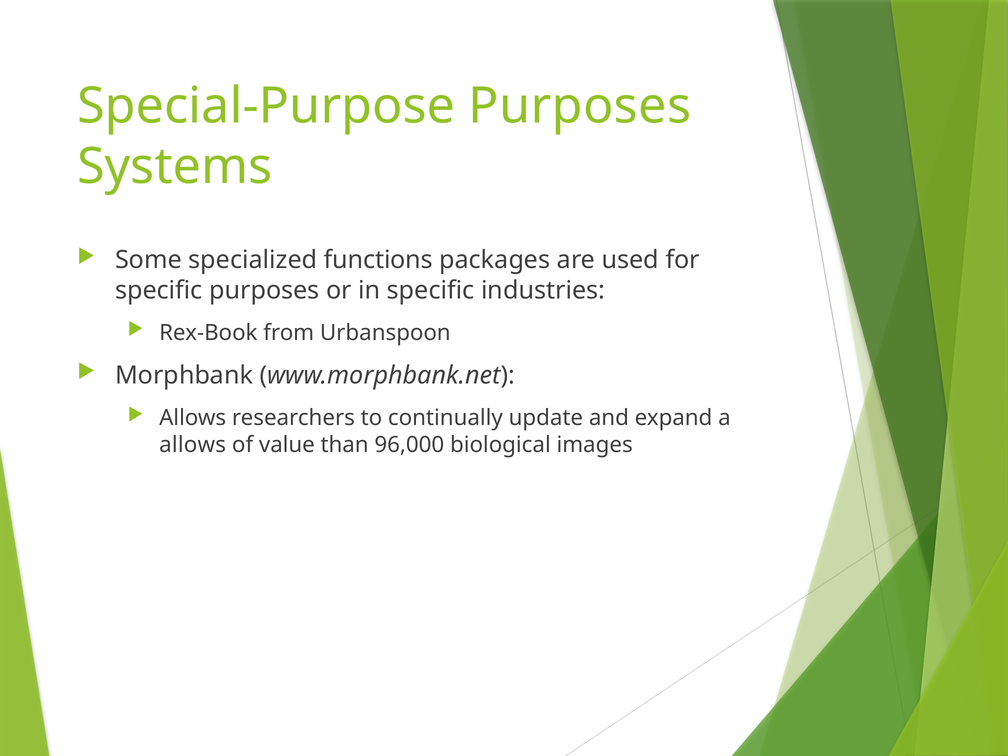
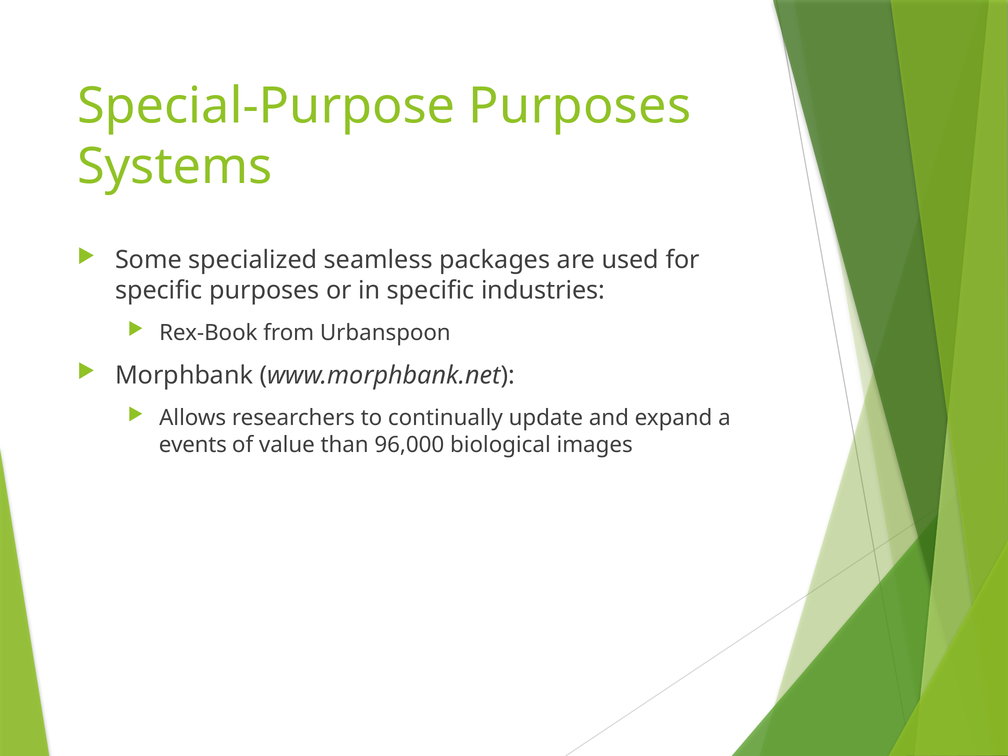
functions: functions -> seamless (378, 260)
allows: allows -> events (193, 445)
